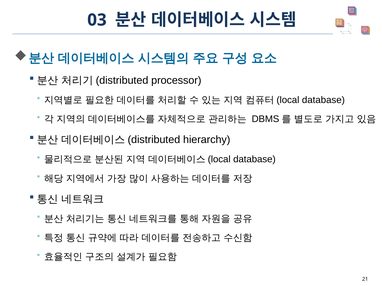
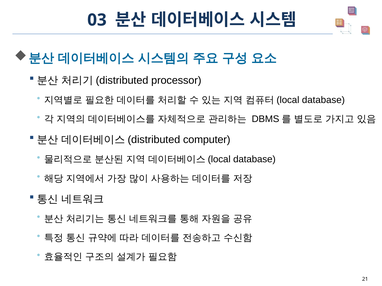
hierarchy: hierarchy -> computer (207, 140)
